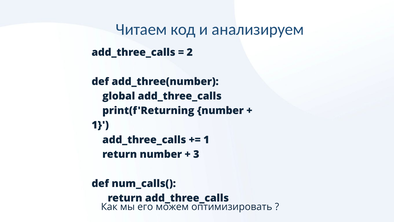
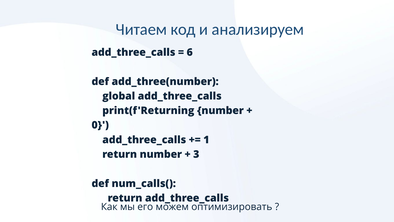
2: 2 -> 6 (190, 52)
1: 1 -> 0 (100, 125)
